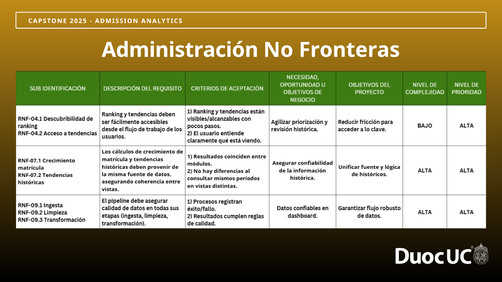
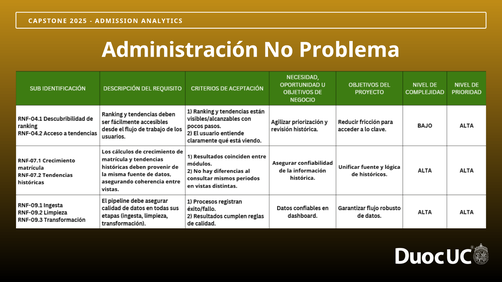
Fronteras: Fronteras -> Problema (349, 50)
